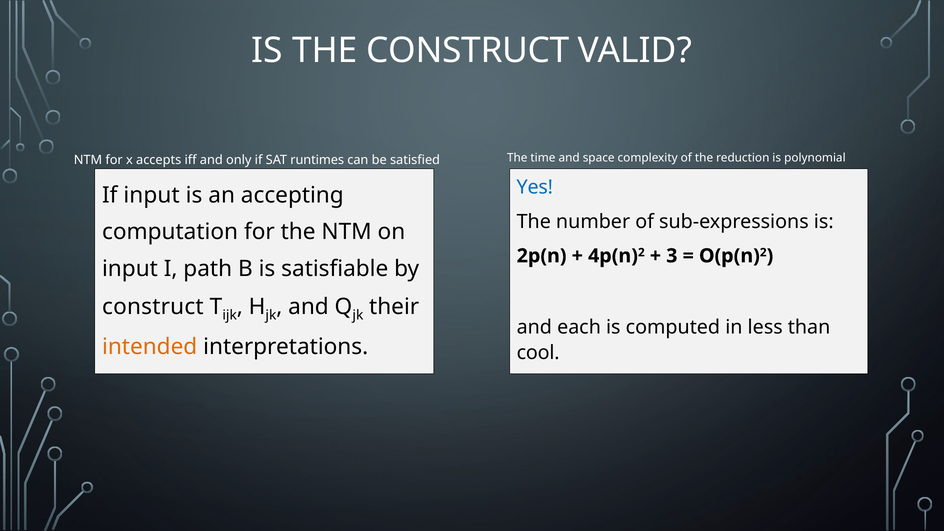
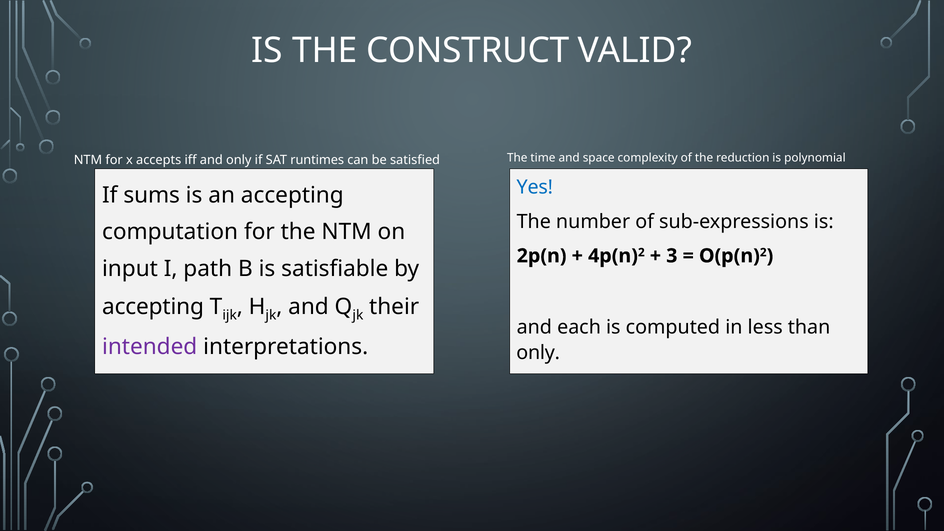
If input: input -> sums (152, 195)
construct: construct -> accepting (153, 307)
intended colour: orange -> purple (150, 347)
cool: cool -> only (538, 353)
